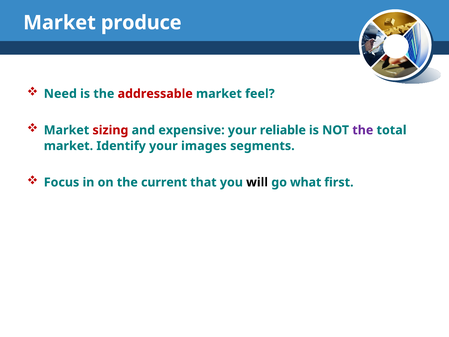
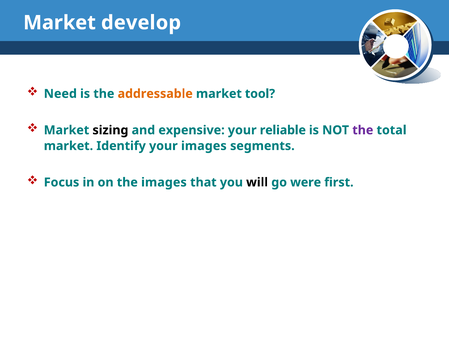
produce: produce -> develop (141, 23)
addressable colour: red -> orange (155, 94)
feel: feel -> tool (260, 94)
sizing colour: red -> black (110, 130)
the current: current -> images (164, 182)
what: what -> were (306, 182)
